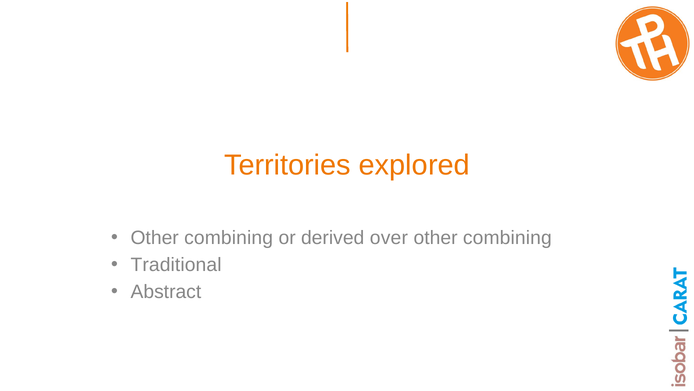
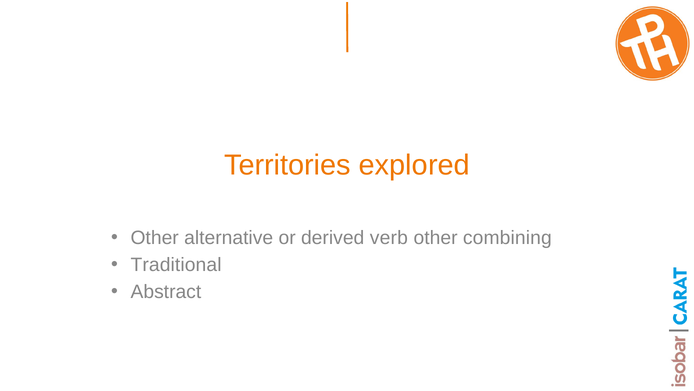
combining: combining -> alternative (229, 238)
over: over -> verb (389, 238)
